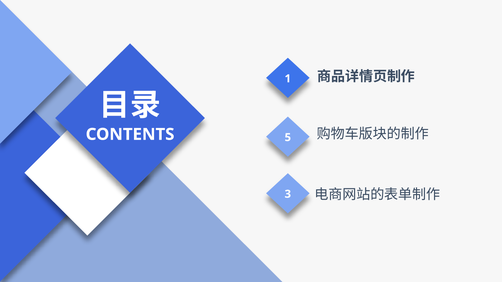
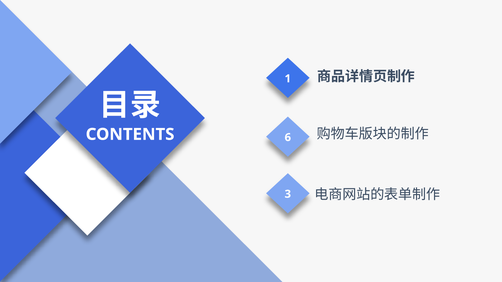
5: 5 -> 6 (288, 138)
